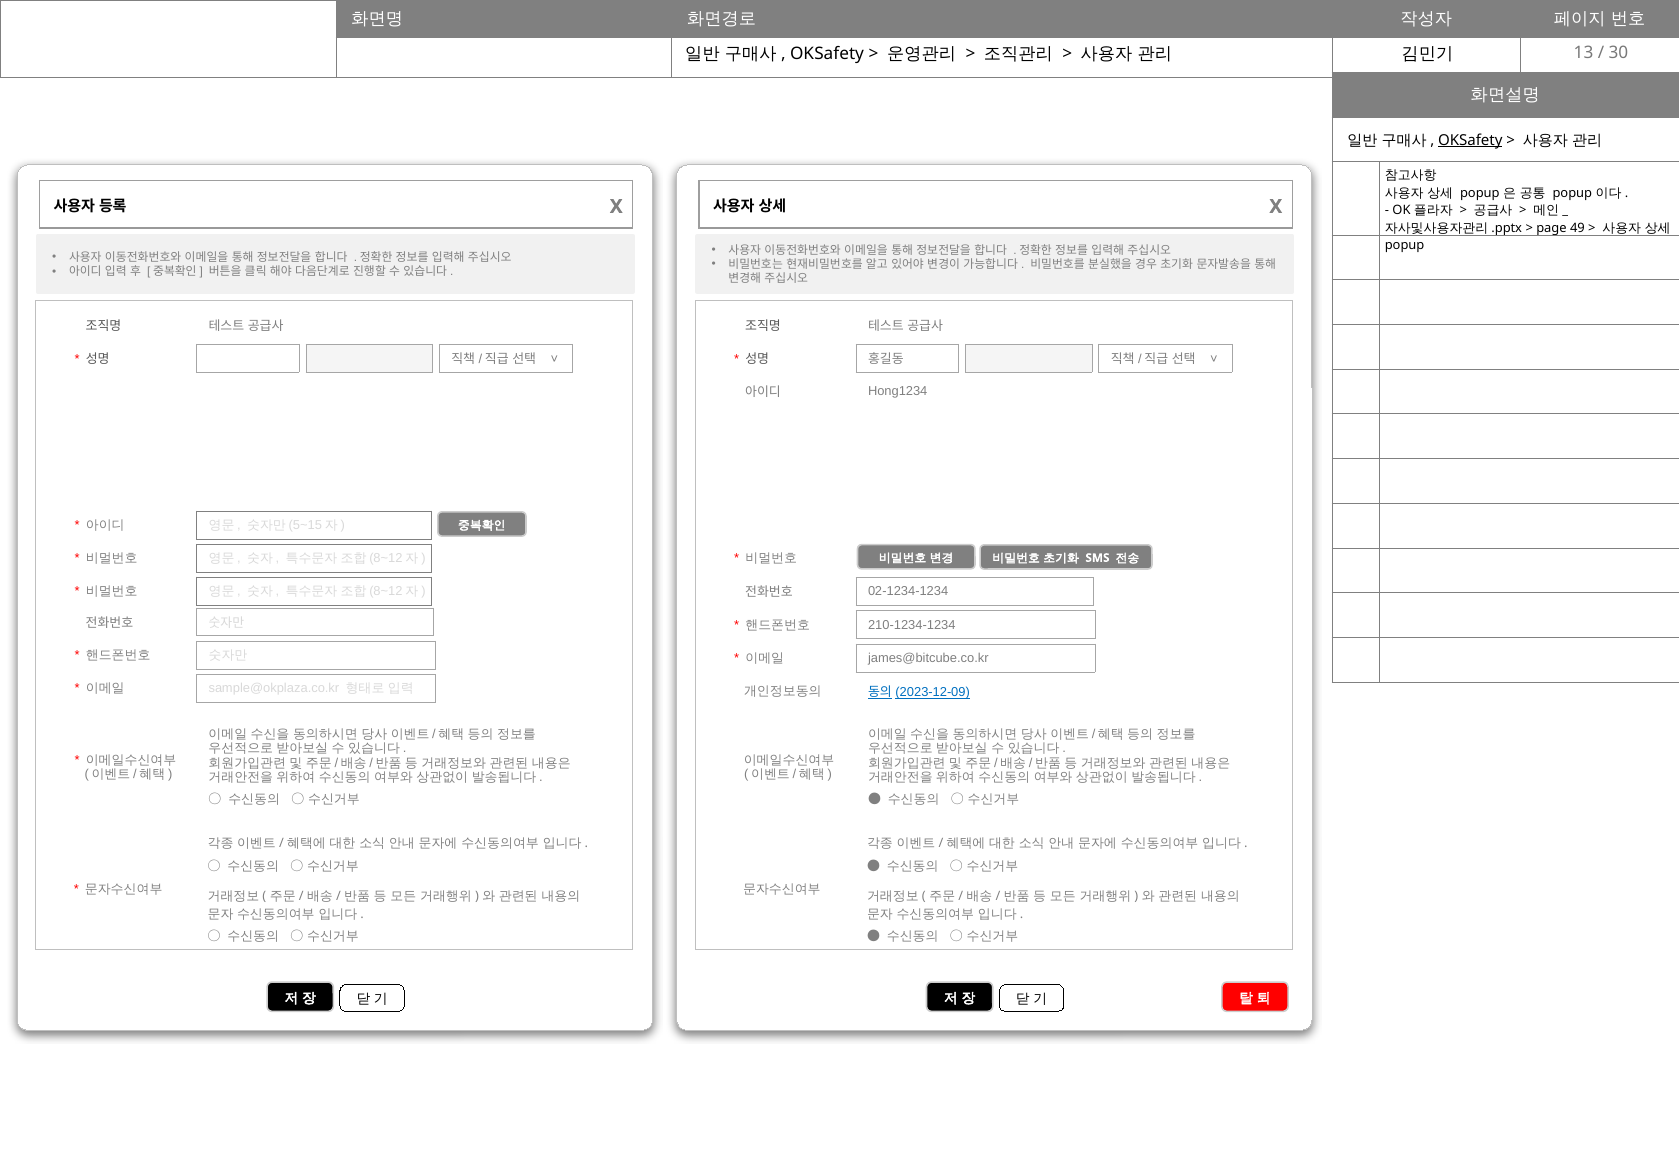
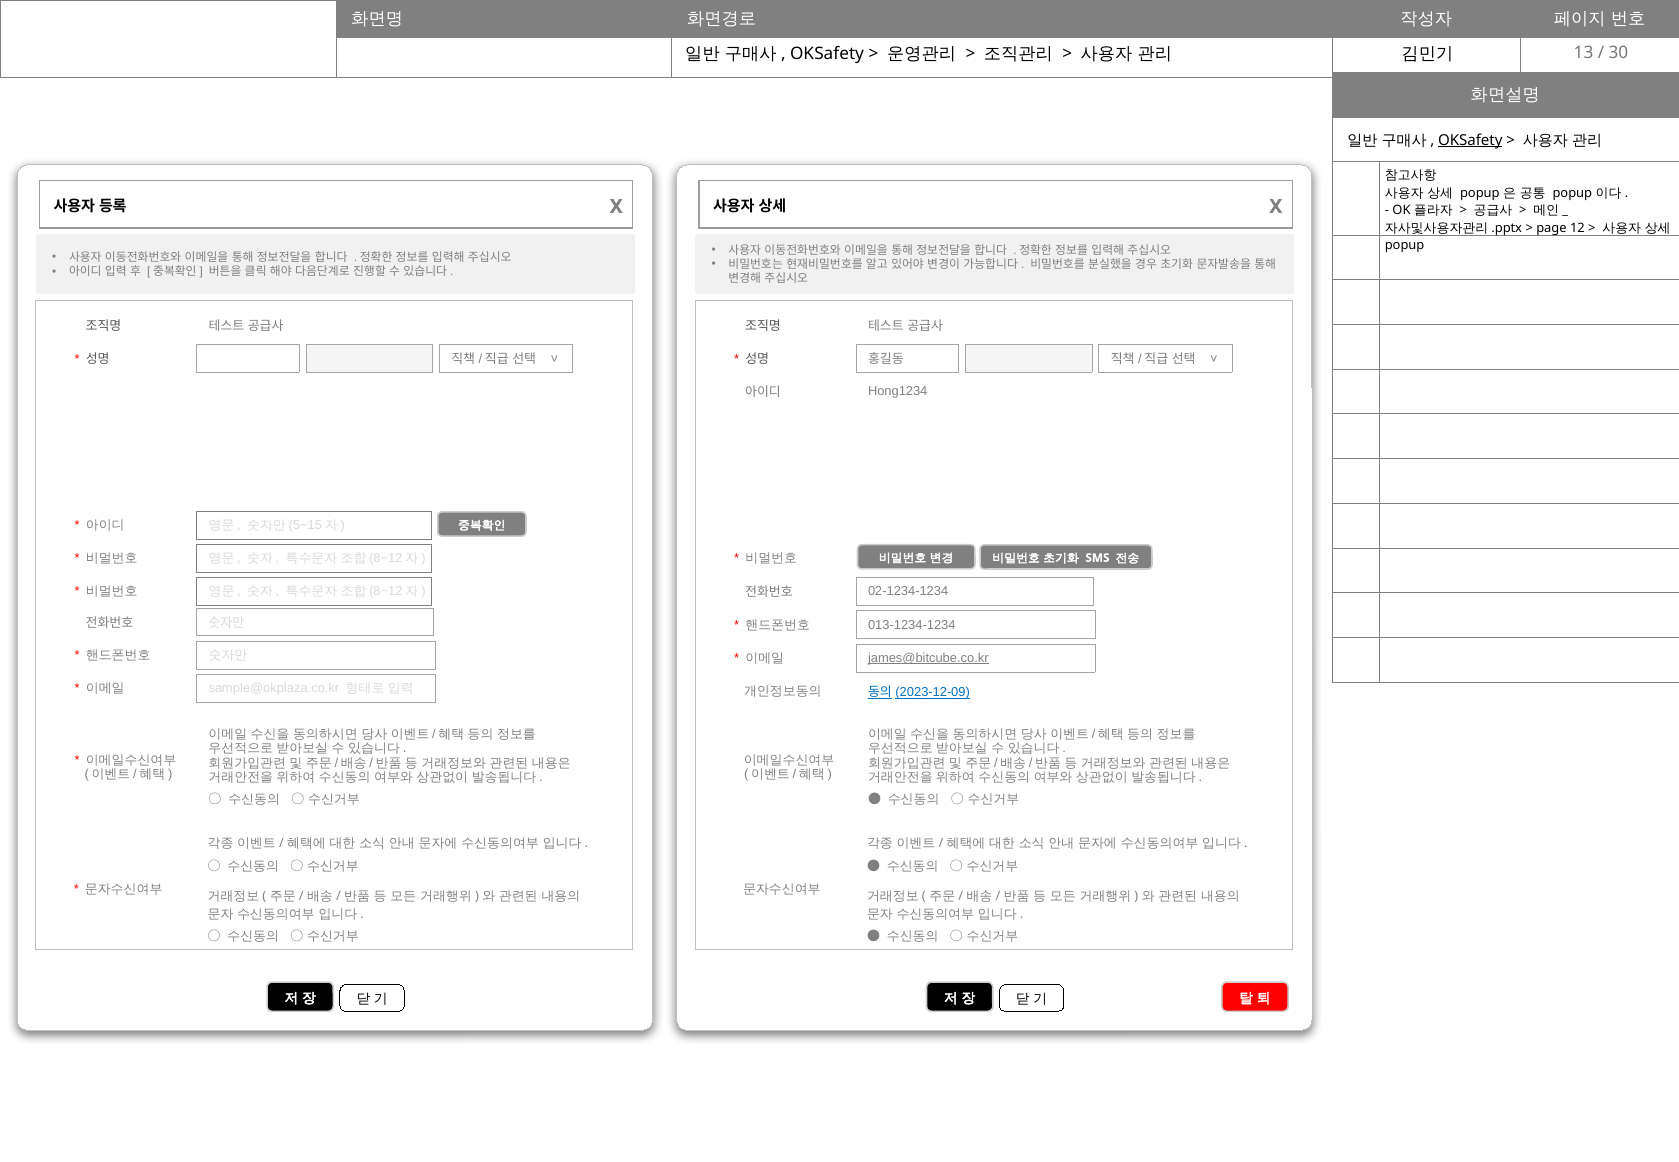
49: 49 -> 12 (1577, 228)
210-1234-1234: 210-1234-1234 -> 013-1234-1234 (912, 625)
james@bitcube.co.kr underline: none -> present (928, 658)
